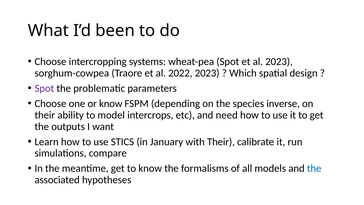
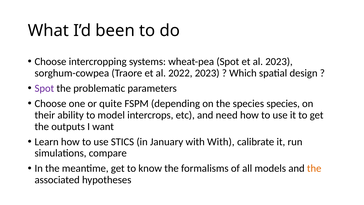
or know: know -> quite (111, 103)
species inverse: inverse -> species (283, 103)
with Their: Their -> With (221, 142)
the colour: blue -> orange (314, 168)
